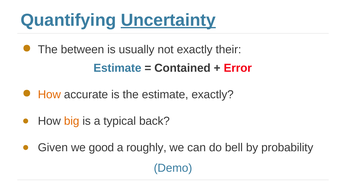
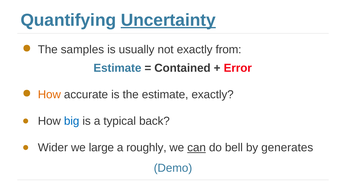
between: between -> samples (82, 50)
their: their -> from (229, 50)
big colour: orange -> blue (72, 121)
Given: Given -> Wider (53, 147)
good: good -> large (101, 147)
can underline: none -> present (197, 147)
probability: probability -> generates (287, 147)
